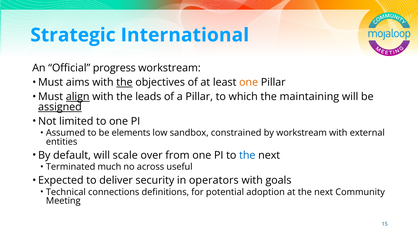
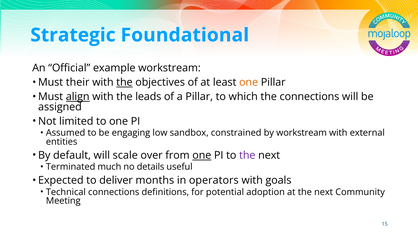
International: International -> Foundational (185, 35)
progress: progress -> example (114, 68)
aims: aims -> their (78, 82)
the maintaining: maintaining -> connections (309, 97)
assigned underline: present -> none (60, 107)
elements: elements -> engaging (131, 133)
one underline: none -> present (202, 155)
the colour: blue -> purple (247, 155)
across: across -> details (151, 167)
security: security -> months (155, 181)
